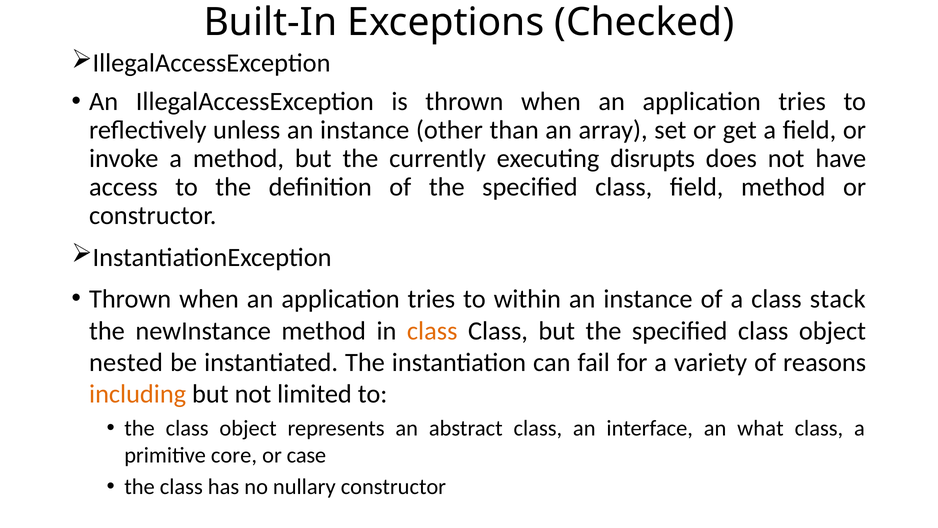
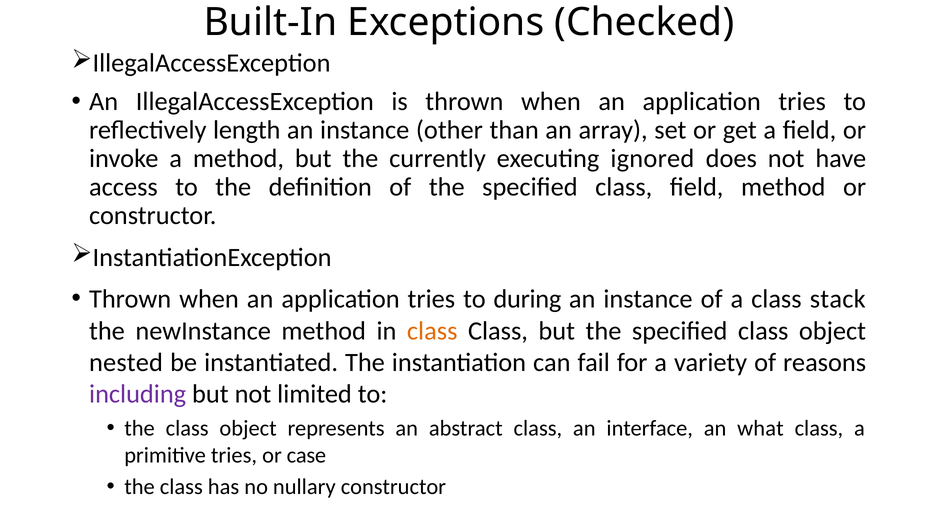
unless: unless -> length (247, 130)
disrupts: disrupts -> ignored (652, 159)
within: within -> during (527, 299)
including colour: orange -> purple (138, 394)
primitive core: core -> tries (234, 455)
